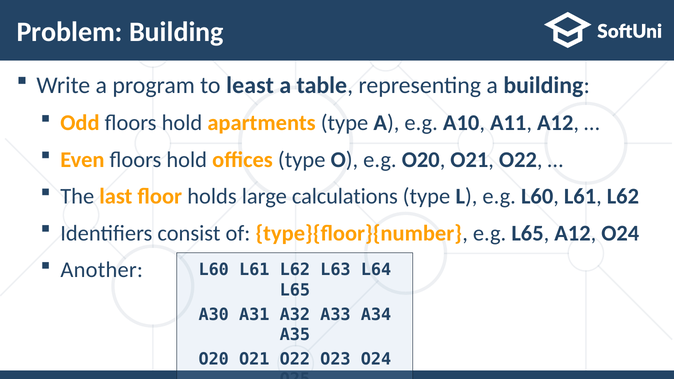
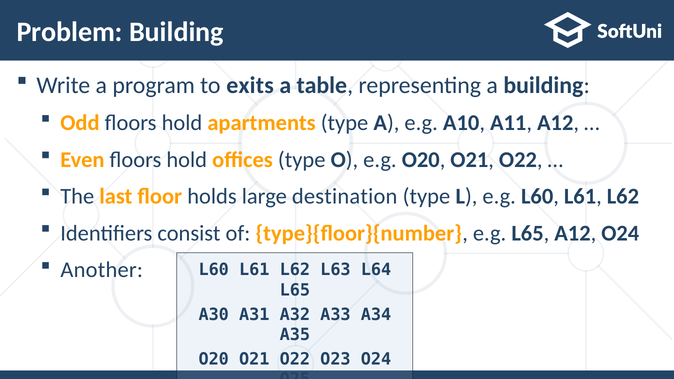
least: least -> exits (250, 86)
calculations: calculations -> destination (345, 197)
